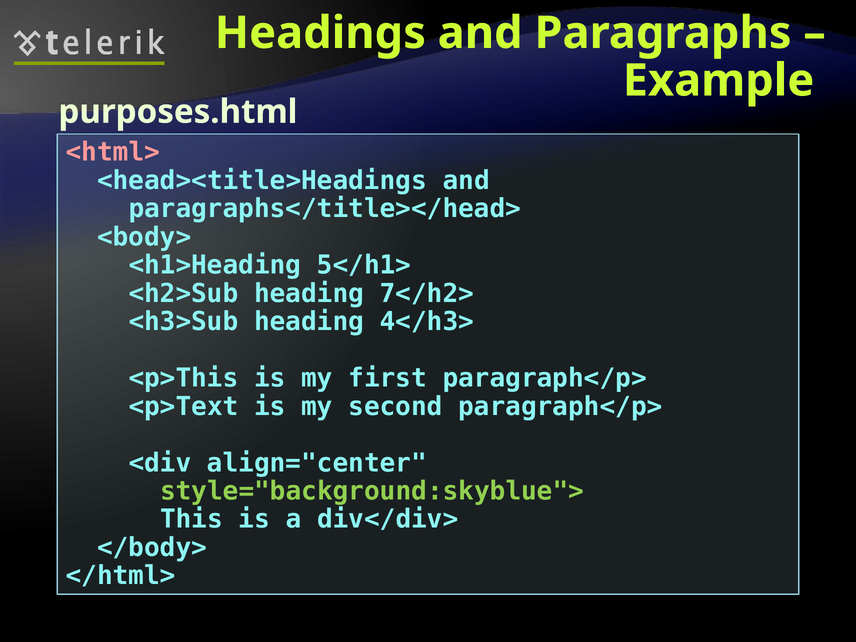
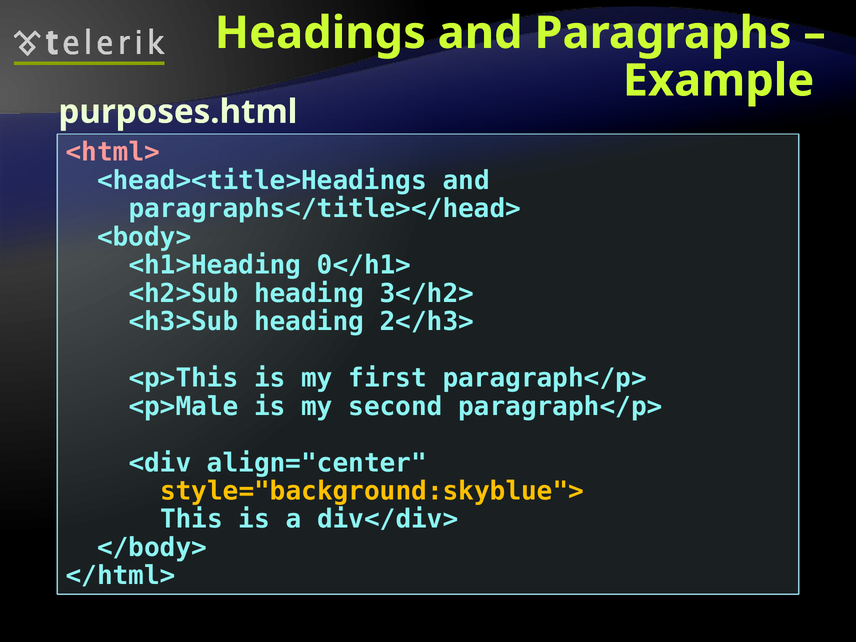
5</h1>: 5</h1> -> 0</h1> (364, 265)
7</h2>: 7</h2> -> 3</h2> (427, 293)
4</h3>: 4</h3> -> 2</h3> (427, 322)
<p>Text: <p>Text -> <p>Male (184, 406)
style="background:skyblue"> colour: light green -> yellow (372, 491)
